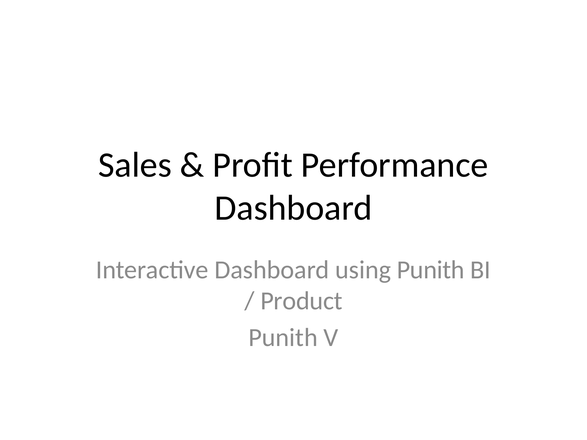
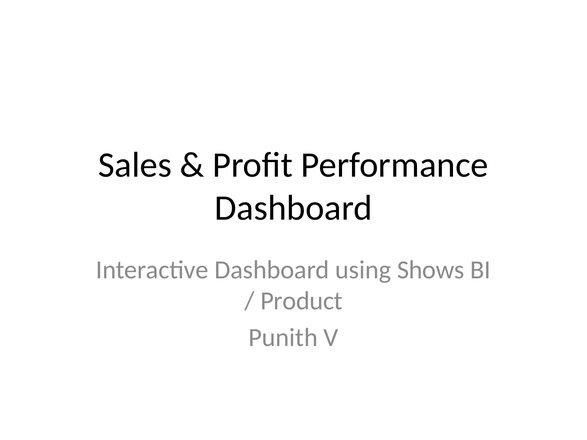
using Punith: Punith -> Shows (431, 270)
